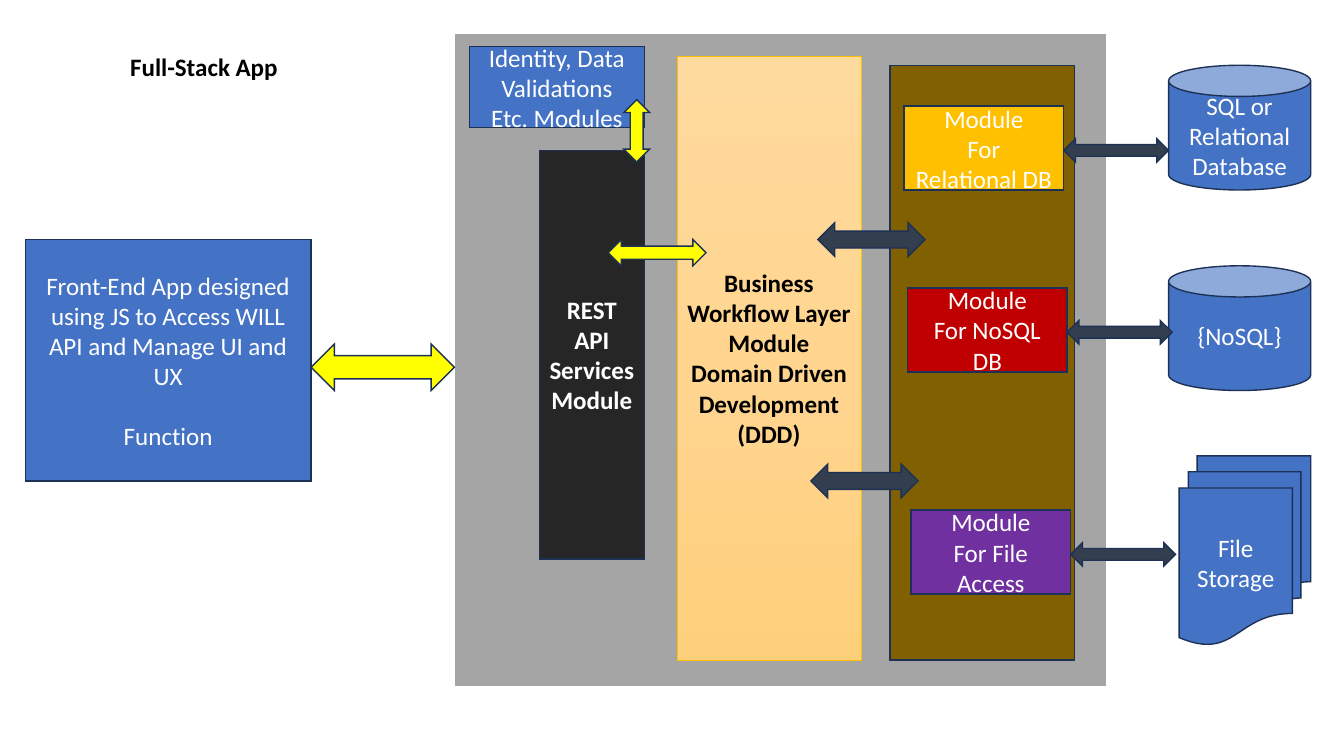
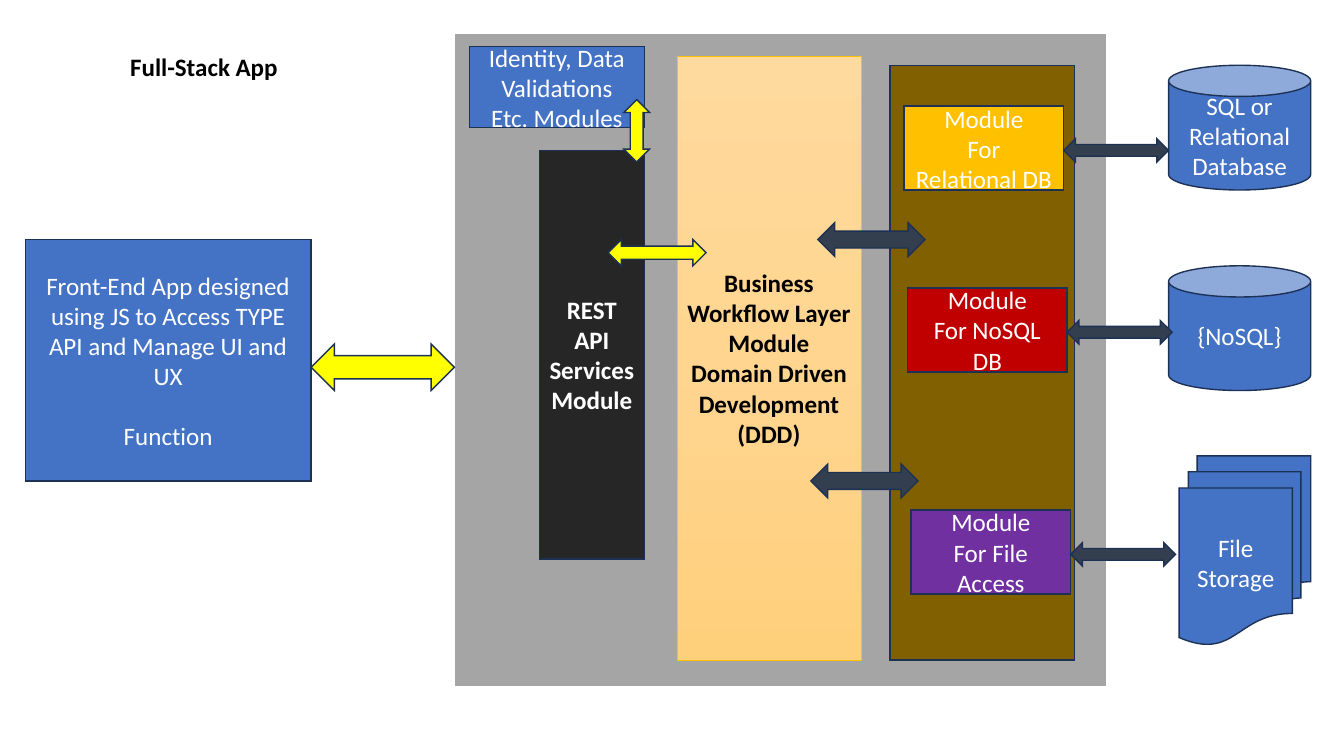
WILL: WILL -> TYPE (260, 317)
